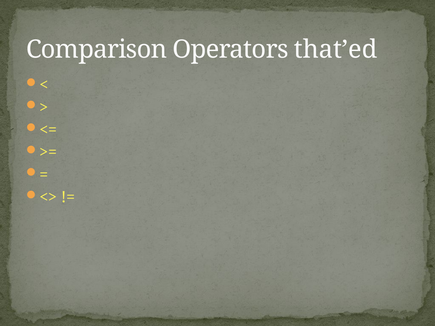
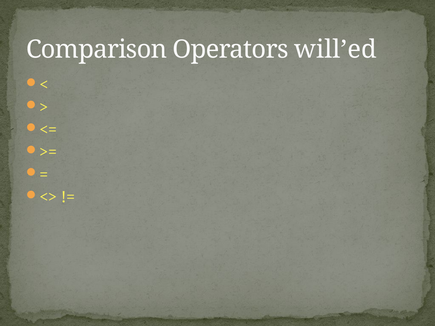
that’ed: that’ed -> will’ed (335, 50)
